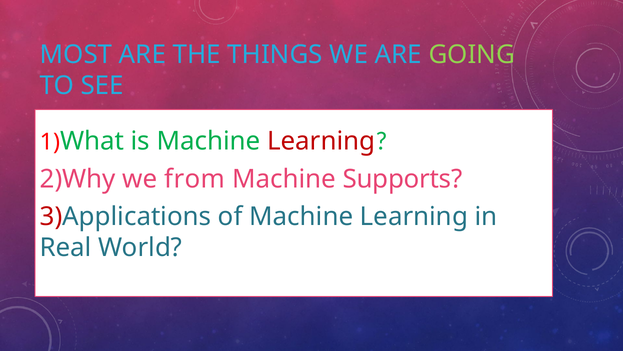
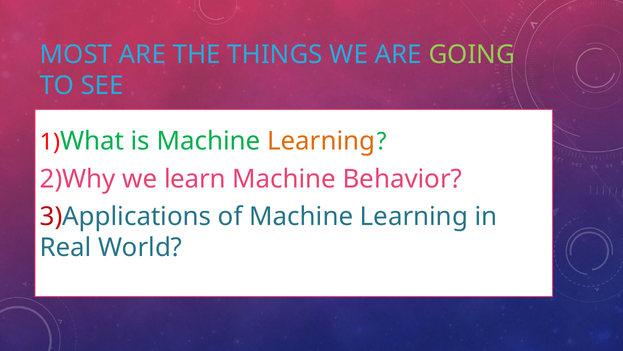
Learning colour: red -> orange (321, 141)
from: from -> learn (195, 179)
Supports: Supports -> Behavior (402, 179)
